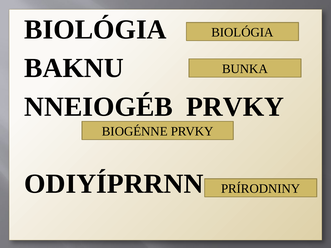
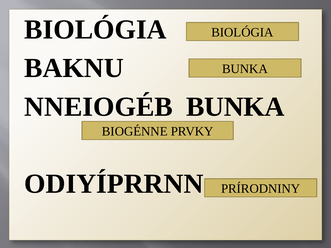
NNEIOGÉB PRVKY: PRVKY -> BUNKA (235, 107)
